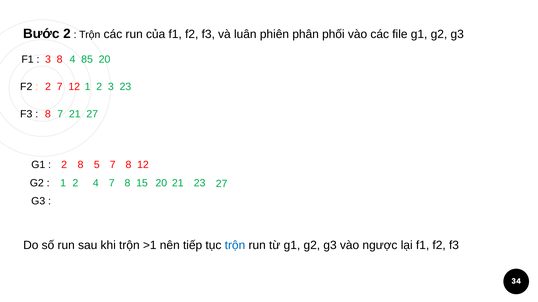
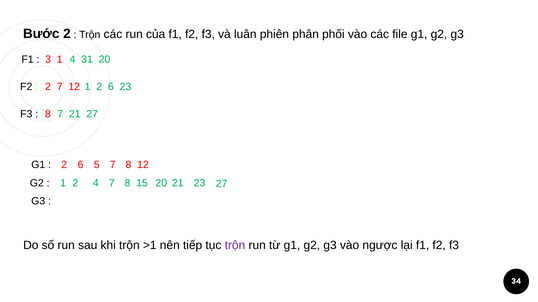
3 8: 8 -> 1 (60, 60)
85: 85 -> 31 (87, 60)
1 2 3: 3 -> 6 (111, 87)
8: 8 -> 6 (81, 165)
trộn colour: blue -> purple (235, 246)
